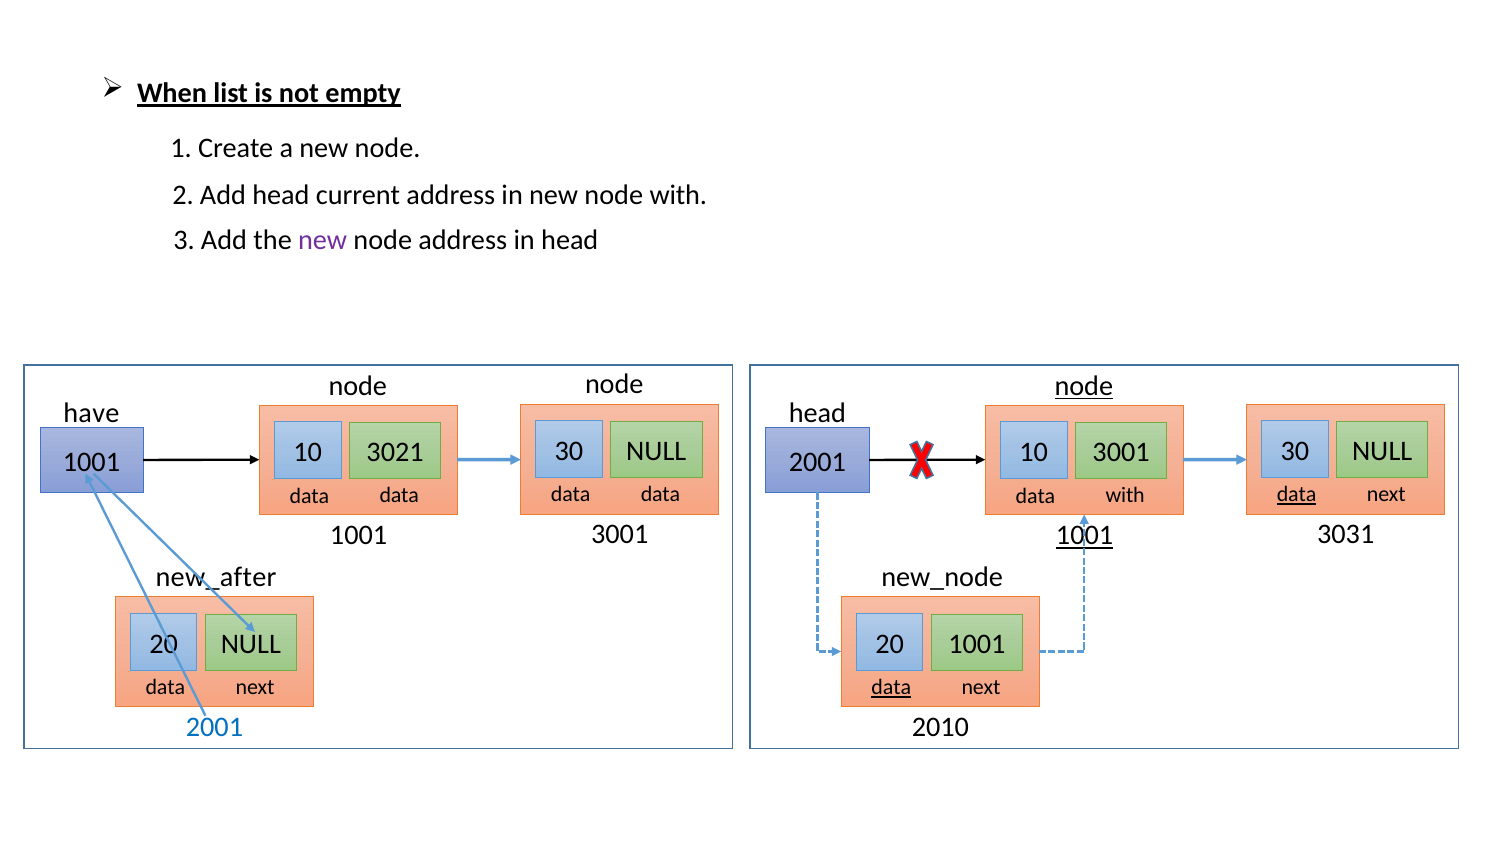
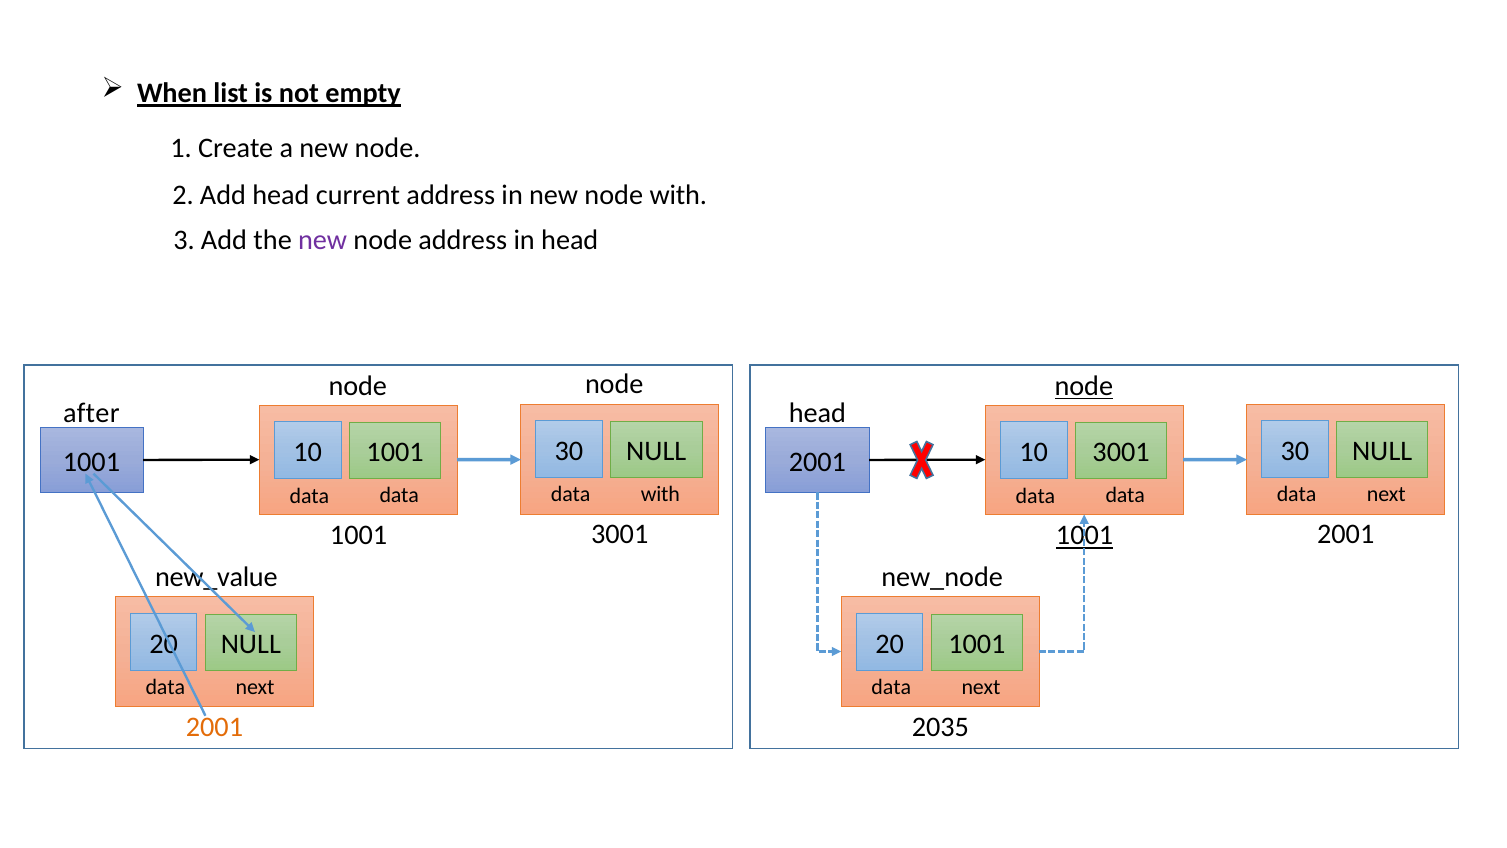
have: have -> after (91, 413)
10 3021: 3021 -> 1001 (395, 452)
data: data -> with (660, 494)
data underline: present -> none (1297, 494)
with: with -> data (1125, 495)
3031: 3031 -> 2001 (1346, 534)
new_after: new_after -> new_value (216, 577)
data underline: present -> none (891, 687)
2001 colour: blue -> orange (214, 727)
2010: 2010 -> 2035 (940, 727)
